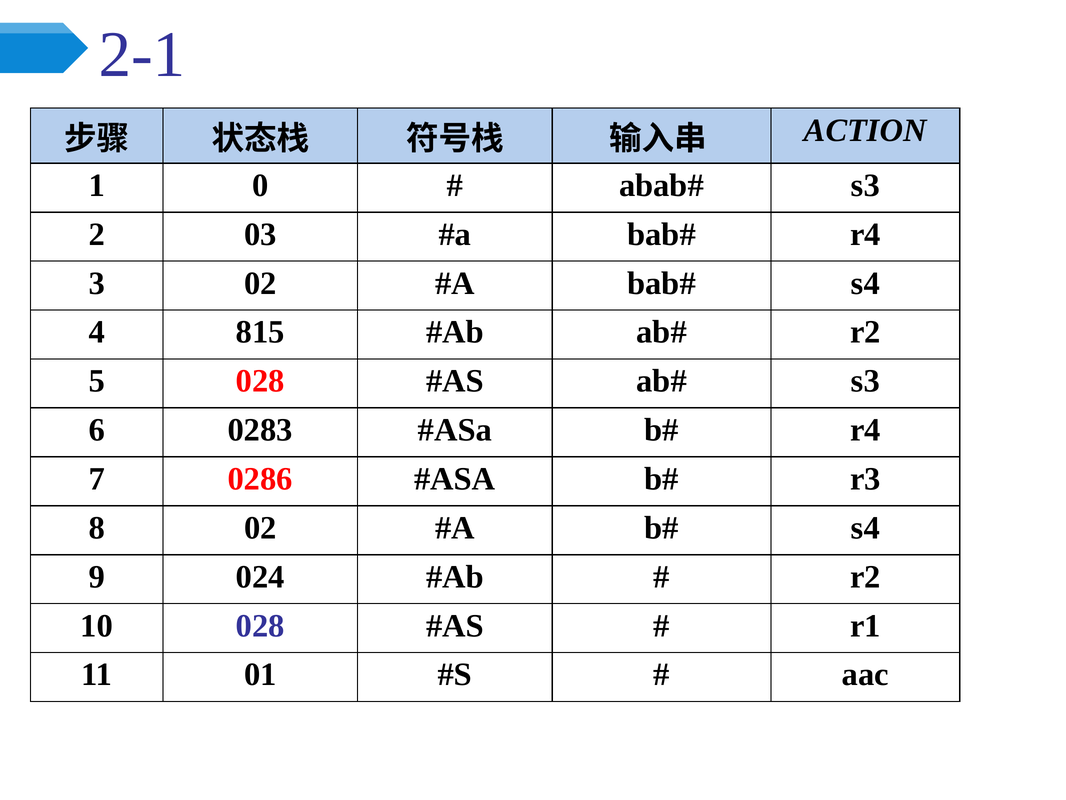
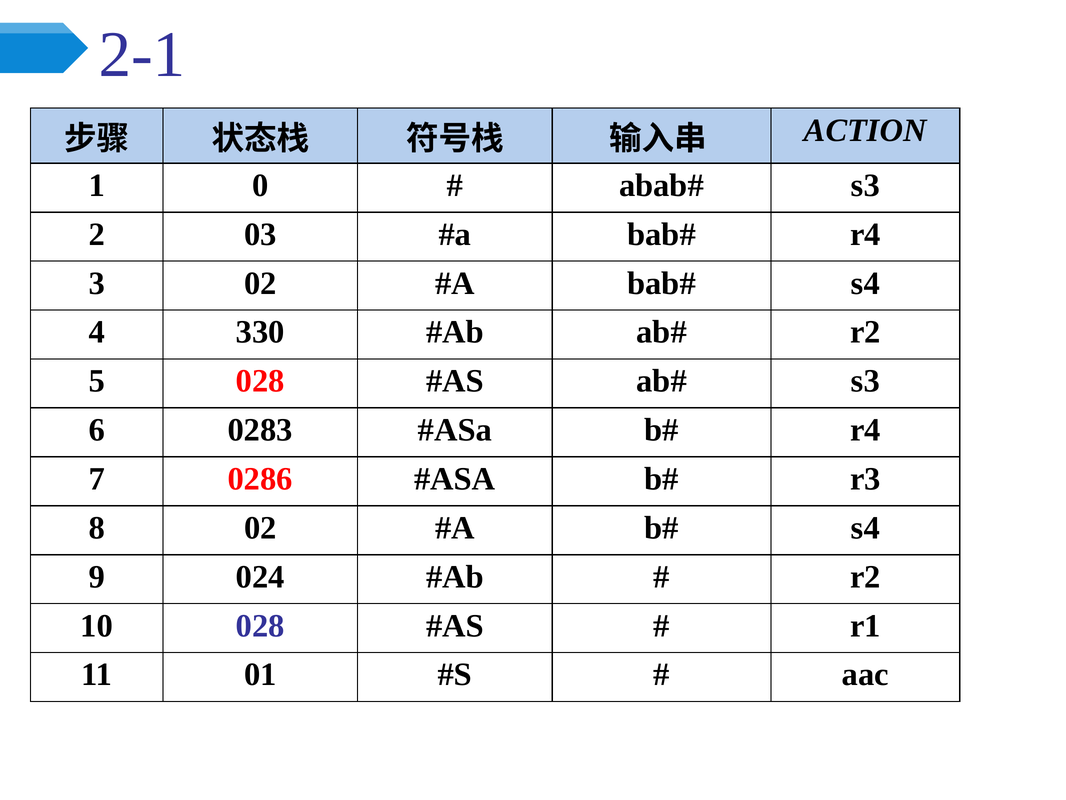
815: 815 -> 330 (260, 332)
